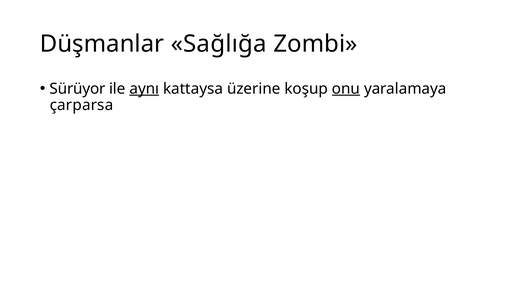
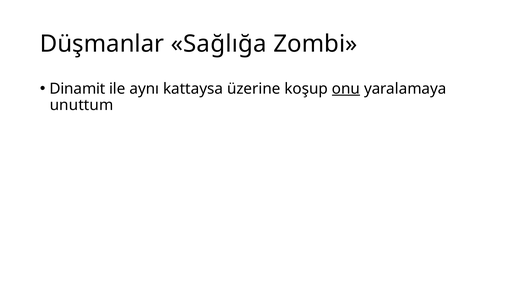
Sürüyor: Sürüyor -> Dinamit (78, 89)
aynı underline: present -> none (144, 89)
çarparsa: çarparsa -> unuttum (82, 105)
